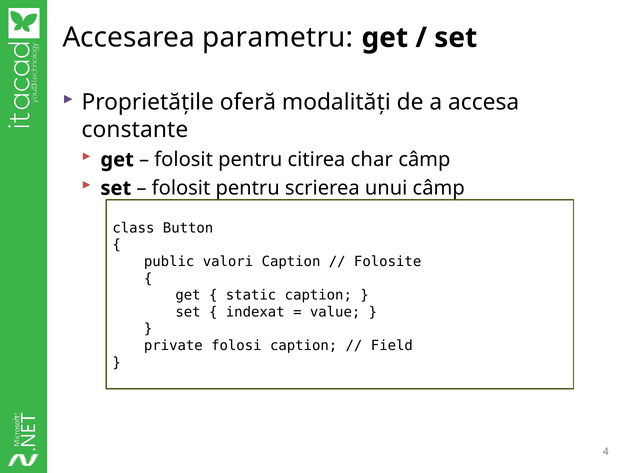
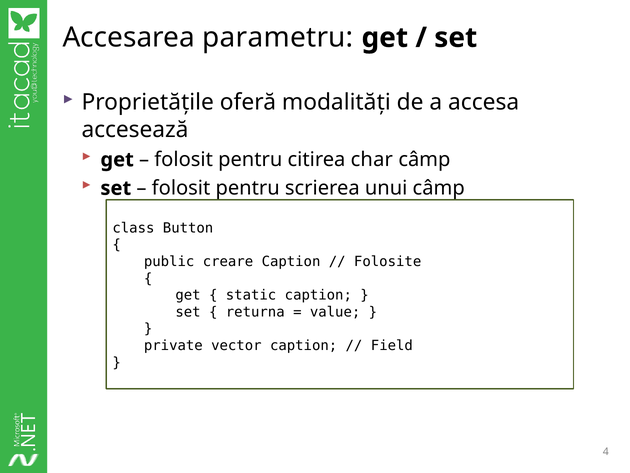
constante: constante -> accesează (135, 130)
valori: valori -> creare (228, 261)
indexat: indexat -> returna (255, 312)
folosi: folosi -> vector (236, 345)
